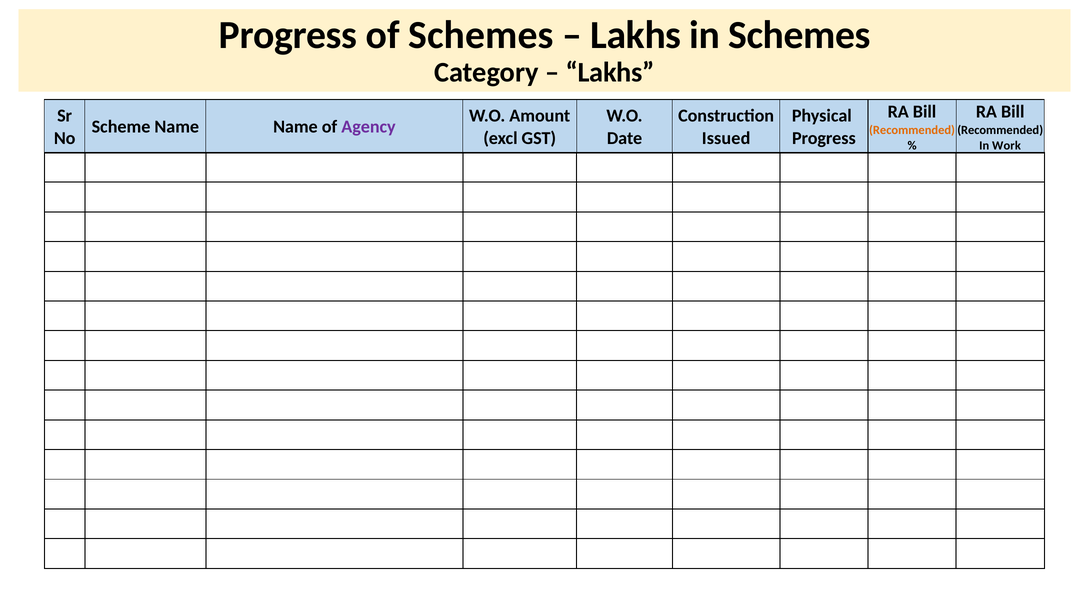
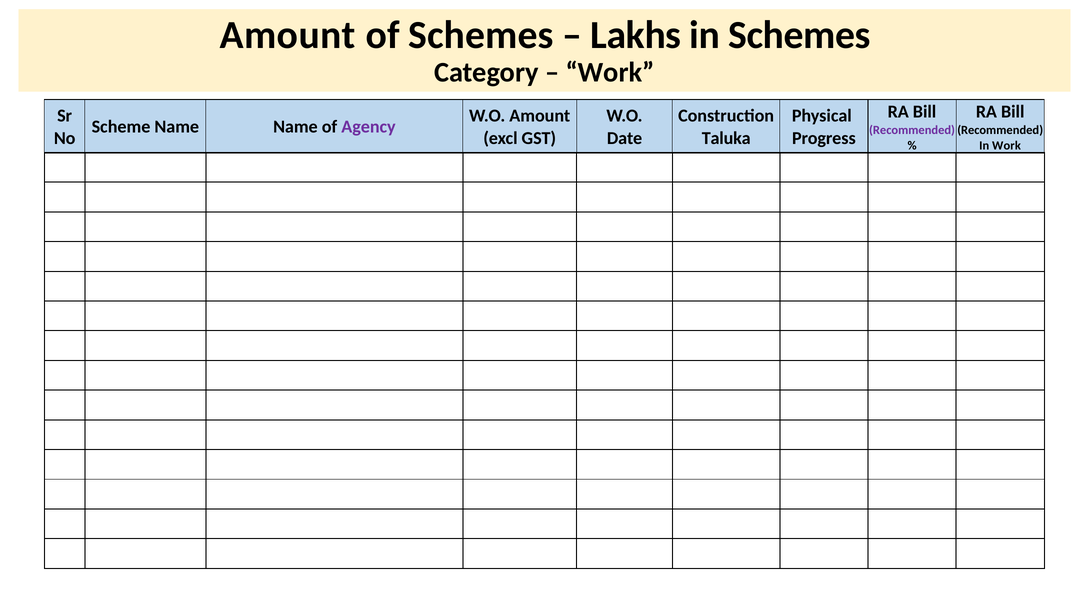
Progress: Progress -> Amount (288, 35)
Lakhs: Lakhs -> Work (610, 72)
Recommended colour: orange -> purple (912, 130)
Issued: Issued -> Taluka (726, 138)
